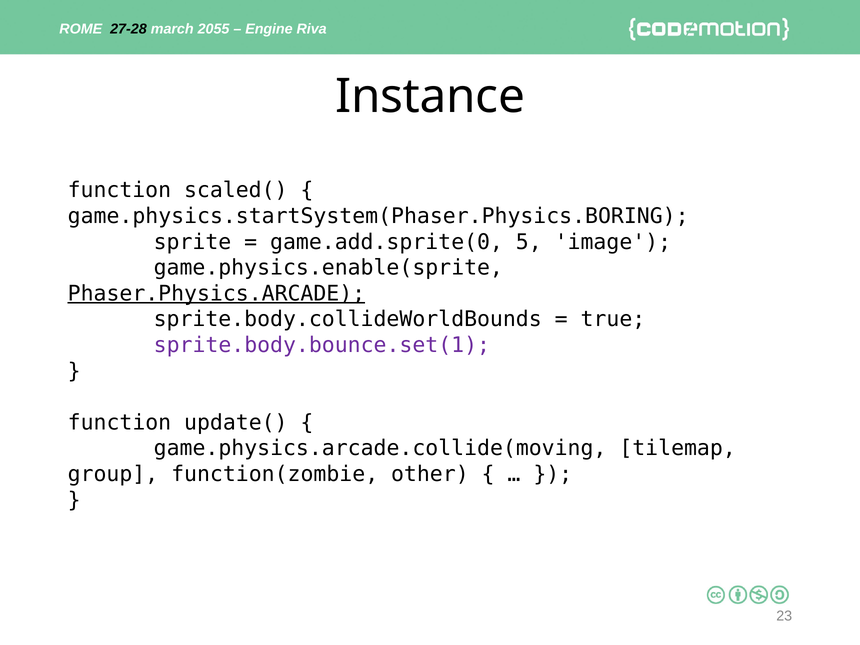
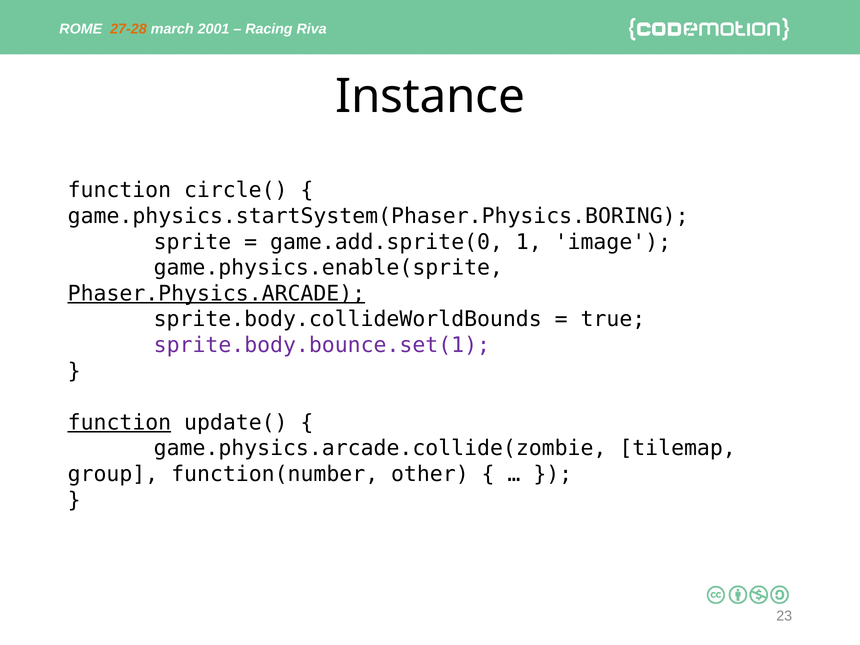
27-28 colour: black -> orange (128, 29)
2055: 2055 -> 2001 (214, 29)
Engine: Engine -> Racing (269, 29)
scaled(: scaled( -> circle( (236, 190)
5: 5 -> 1 (529, 242)
function underline: none -> present (119, 423)
game.physics.arcade.collide(moving: game.physics.arcade.collide(moving -> game.physics.arcade.collide(zombie (380, 448)
function(zombie: function(zombie -> function(number (275, 474)
